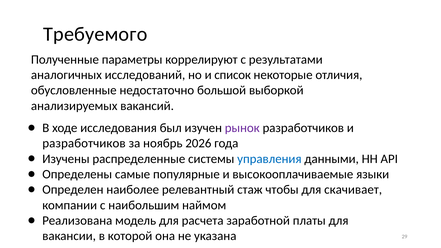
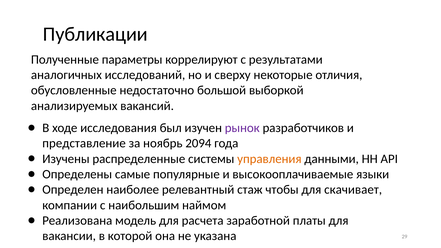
Требуемого: Требуемого -> Публикации (95, 34)
список: список -> сверху (233, 75)
разработчиков: разработчиков -> представление (84, 143)
2026: 2026 -> 2094 (198, 143)
управления colour: blue -> orange (269, 159)
